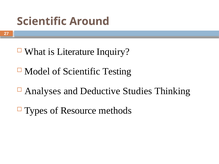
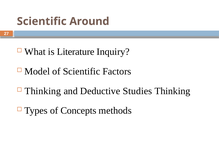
Testing: Testing -> Factors (117, 71)
Analyses: Analyses -> Thinking (43, 91)
Resource: Resource -> Concepts (78, 111)
